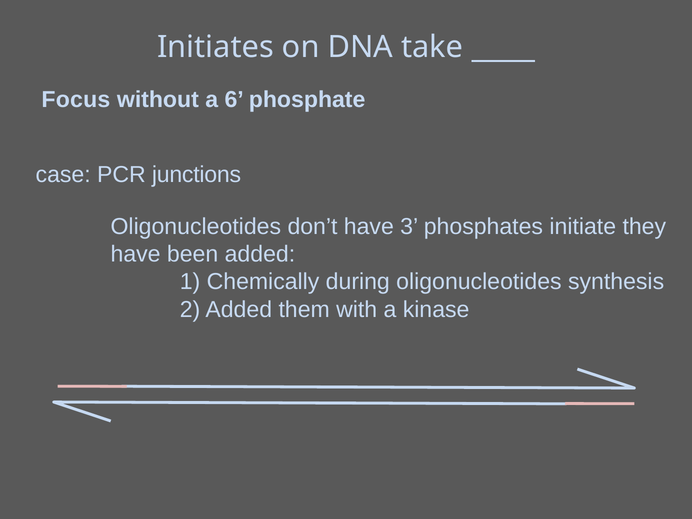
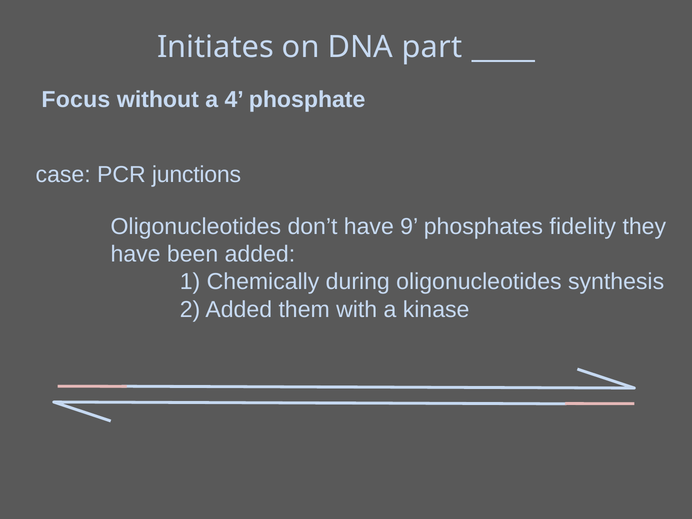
take: take -> part (432, 47)
6: 6 -> 4 (234, 100)
3: 3 -> 9 (409, 226)
initiate: initiate -> fidelity (583, 226)
